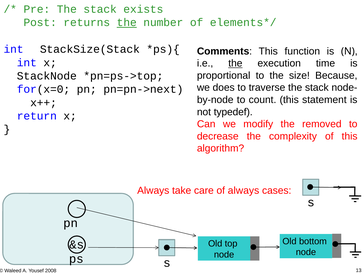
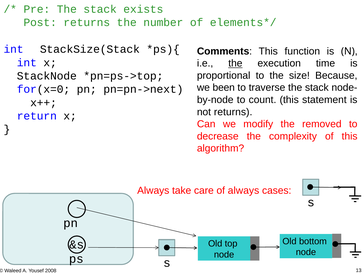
the underline: present -> none (127, 23)
does: does -> been (224, 88)
not typedef: typedef -> returns (233, 112)
